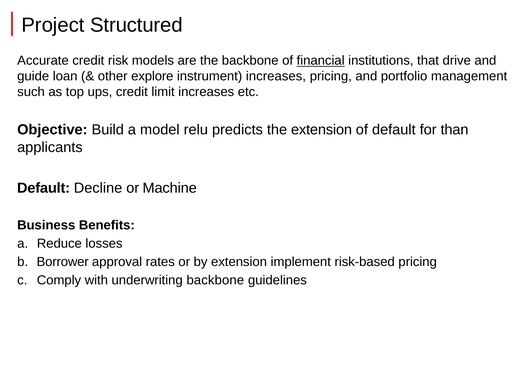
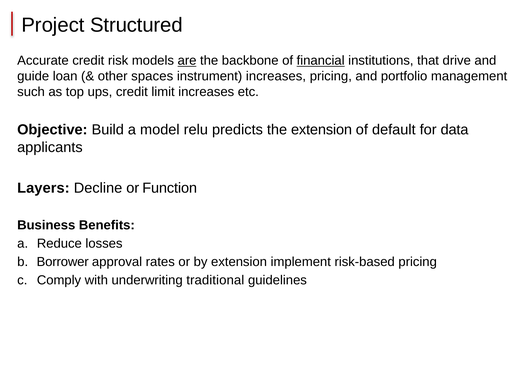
are underline: none -> present (187, 61)
explore: explore -> spaces (152, 76)
than: than -> data (455, 130)
Default: Default -> Layers (43, 188)
Machine: Machine -> Function (170, 188)
underwriting backbone: backbone -> traditional (215, 280)
